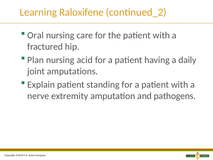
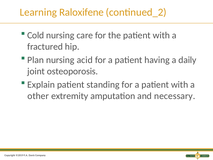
Oral: Oral -> Cold (36, 35)
amputations: amputations -> osteoporosis (72, 71)
nerve: nerve -> other (38, 96)
pathogens: pathogens -> necessary (175, 96)
